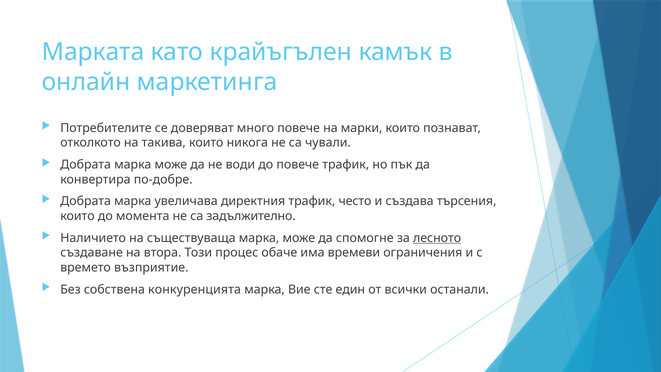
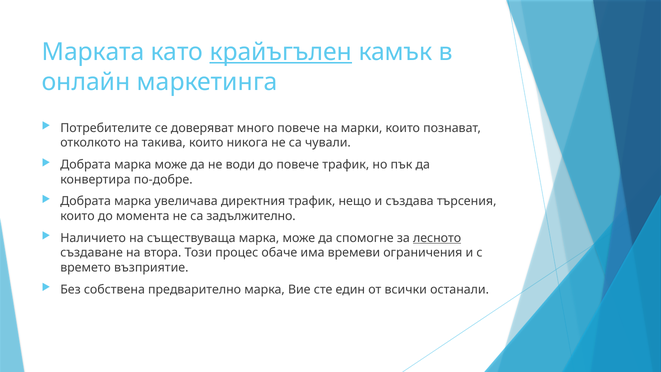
крайъгълен underline: none -> present (281, 52)
често: често -> нещо (355, 201)
конкуренцията: конкуренцията -> предварително (195, 289)
